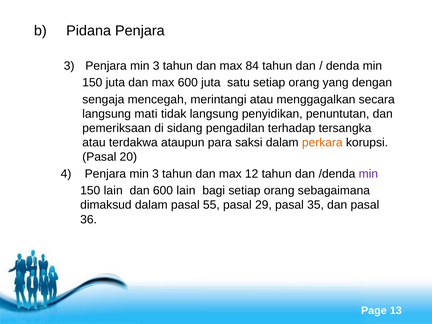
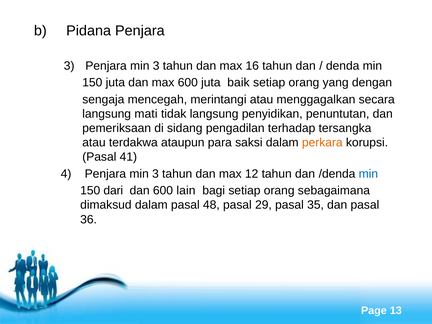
84: 84 -> 16 (252, 66)
satu: satu -> baik (238, 83)
20: 20 -> 41 (128, 157)
min colour: purple -> blue (368, 174)
150 lain: lain -> dari (113, 191)
55: 55 -> 48 (211, 205)
